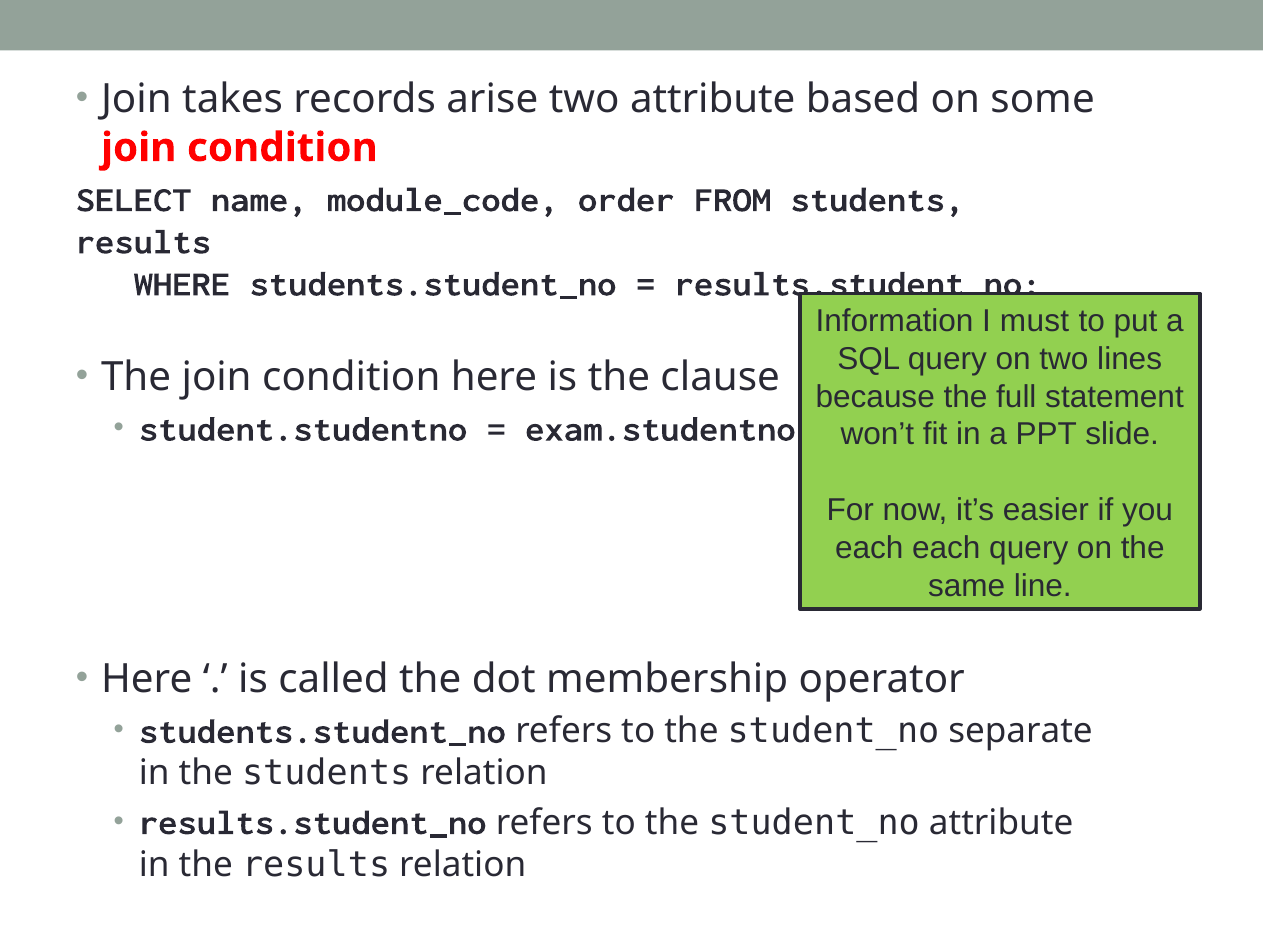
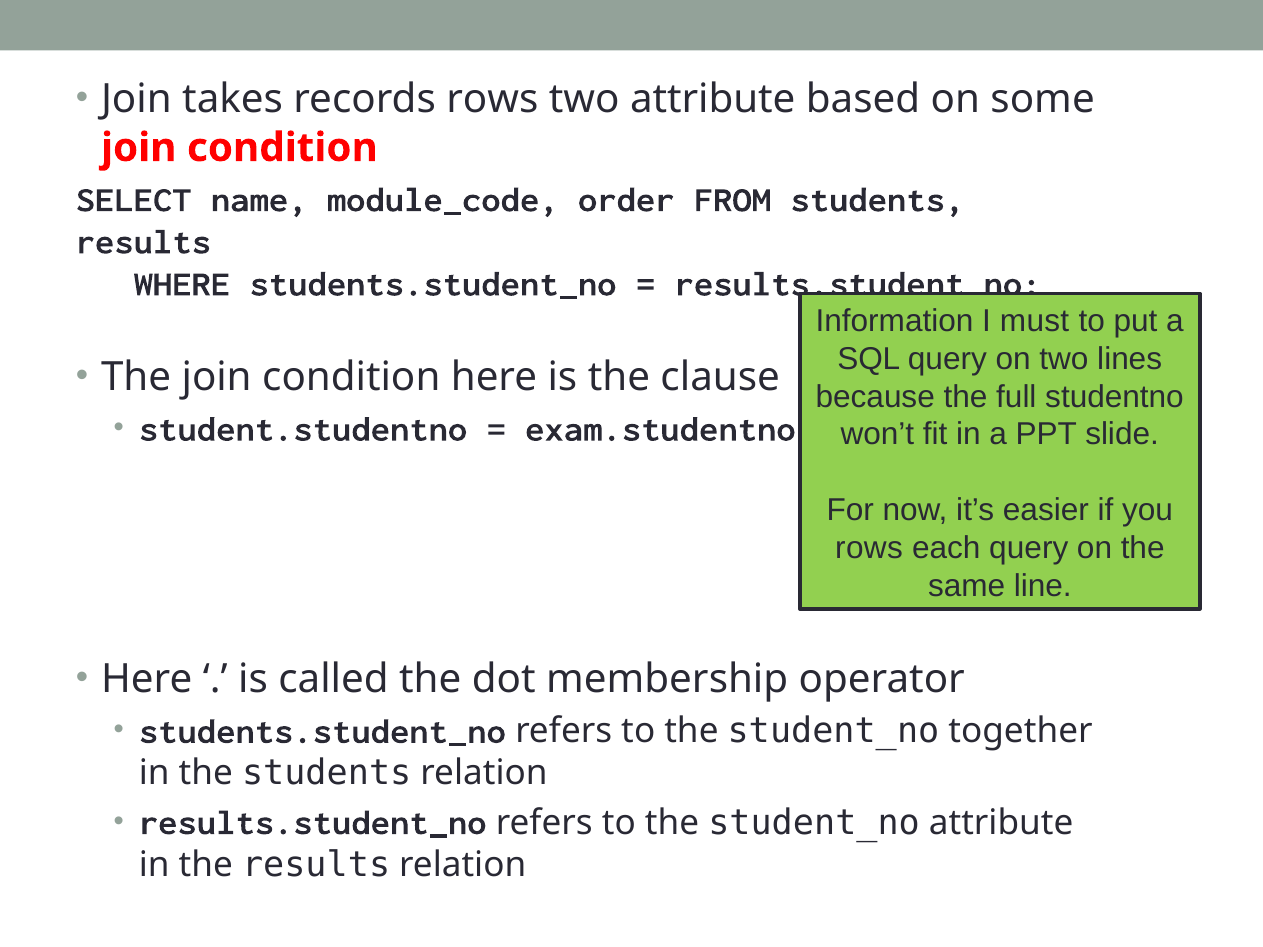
records arise: arise -> rows (492, 99)
statement: statement -> studentno (1115, 397)
each: each -> rows (869, 548)
separate: separate -> together (1020, 731)
